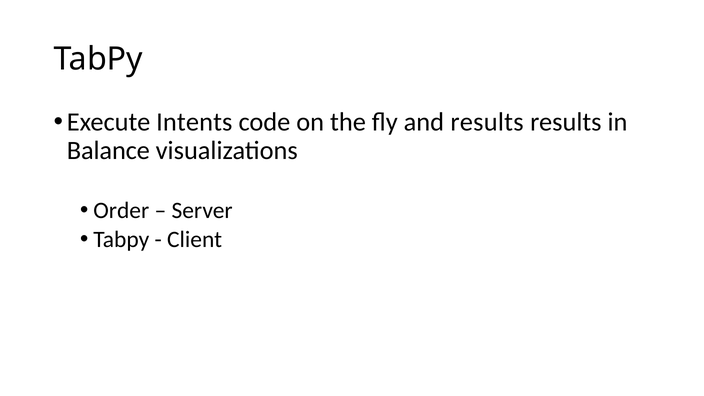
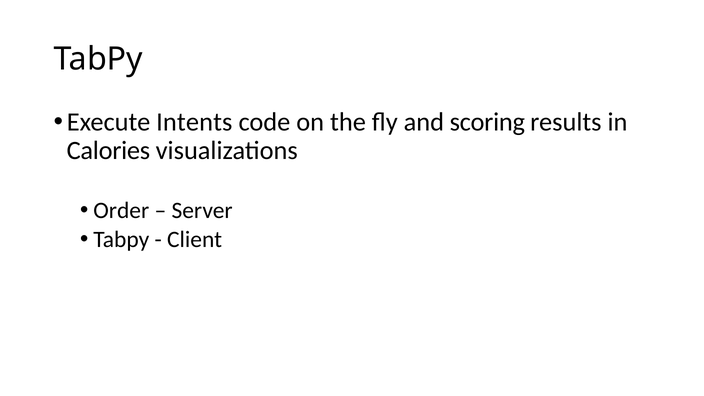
and results: results -> scoring (487, 122)
Balance: Balance -> Calories (108, 151)
